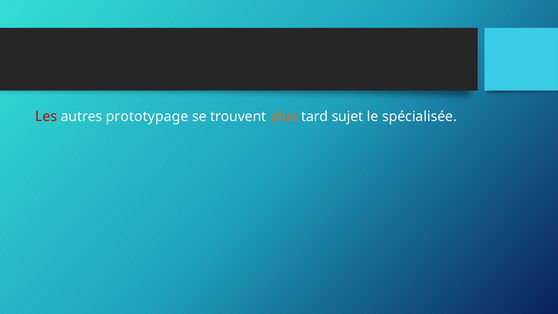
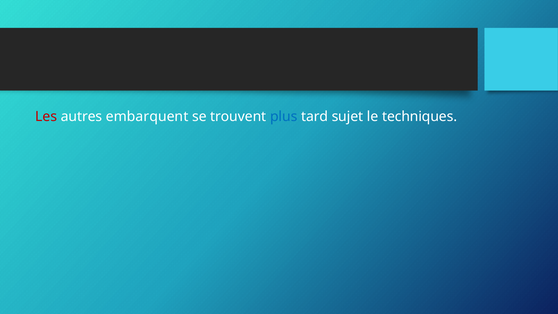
prototypage: prototypage -> embarquent (147, 116)
plus colour: orange -> blue (284, 116)
spécialisée: spécialisée -> techniques (420, 116)
